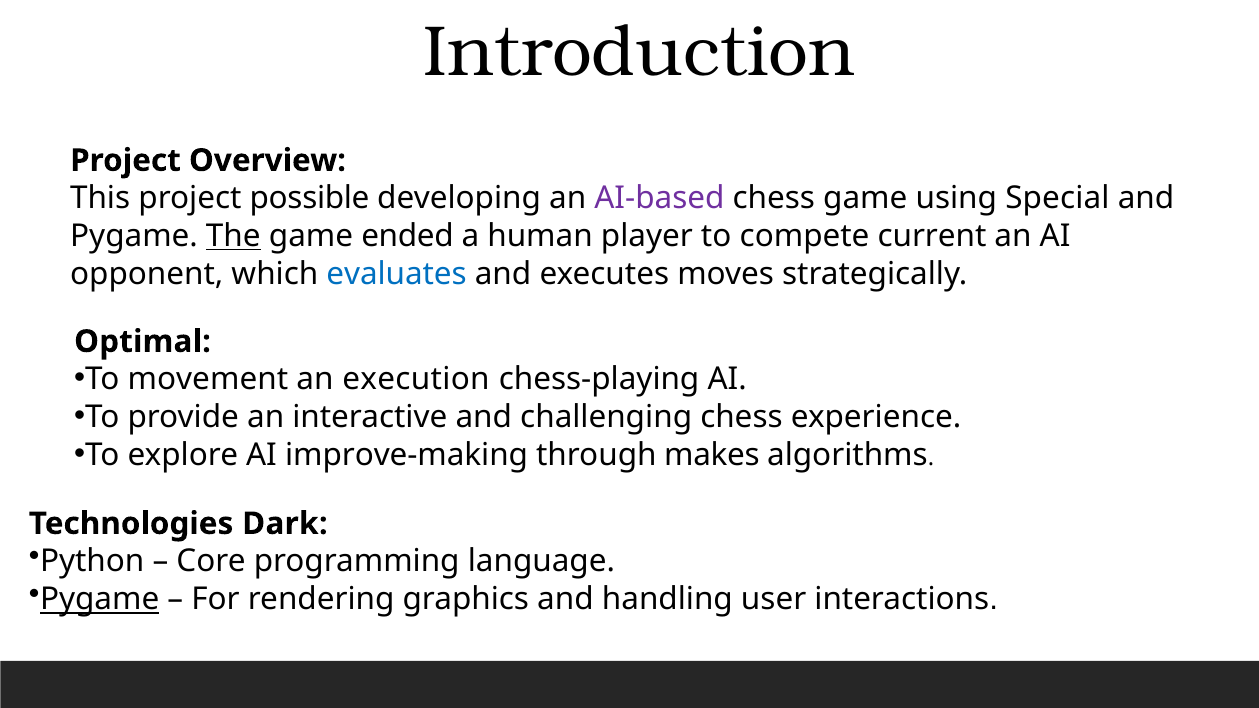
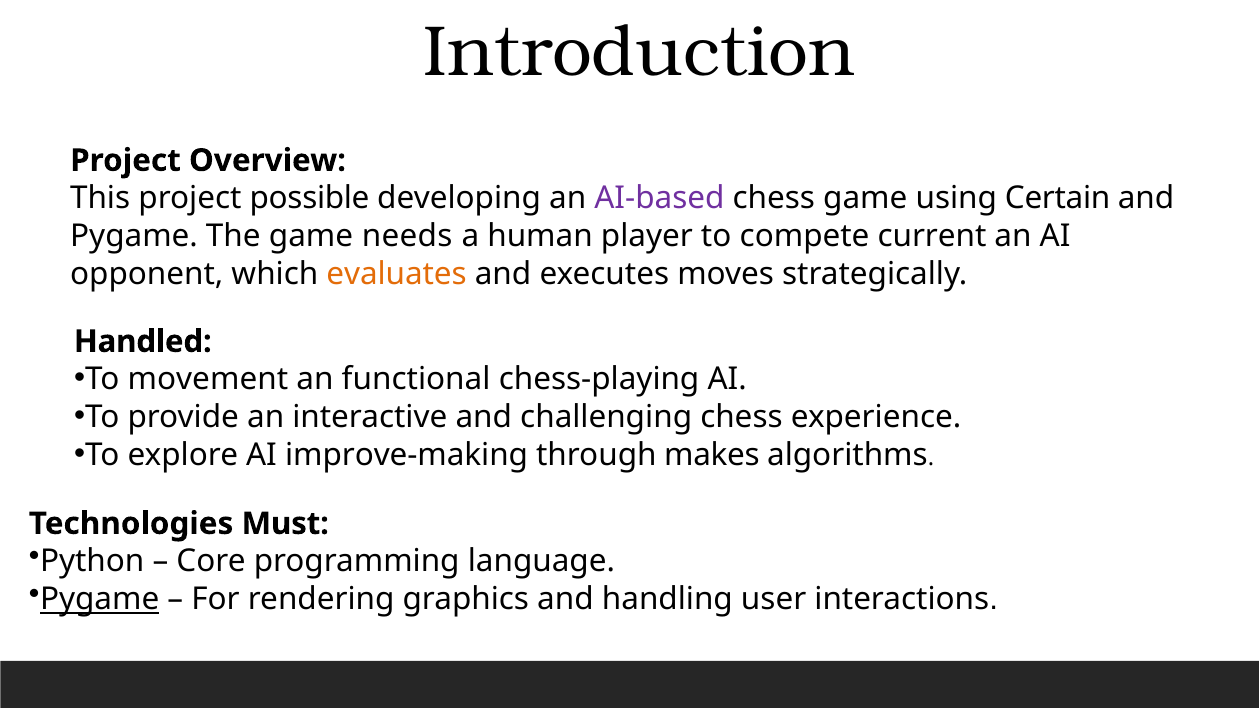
Special: Special -> Certain (1058, 198)
The underline: present -> none (233, 236)
ended: ended -> needs (407, 236)
evaluates colour: blue -> orange (397, 274)
Optimal: Optimal -> Handled (143, 342)
execution: execution -> functional (416, 379)
Dark: Dark -> Must (285, 524)
